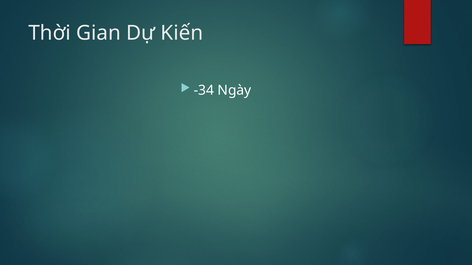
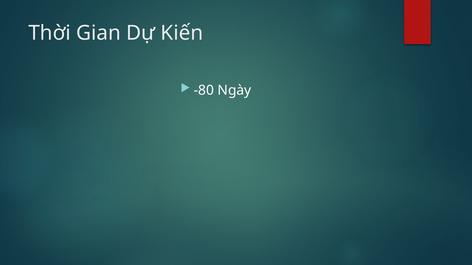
-34: -34 -> -80 (204, 90)
